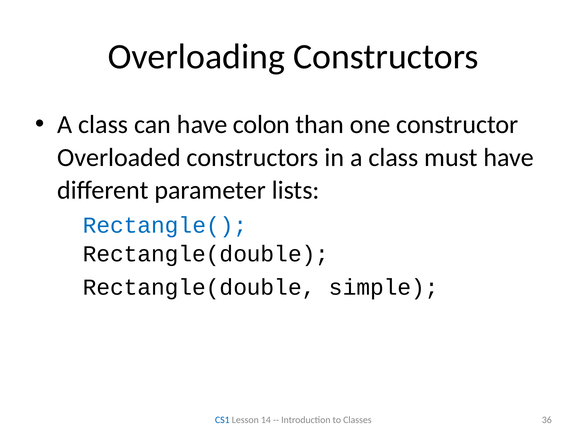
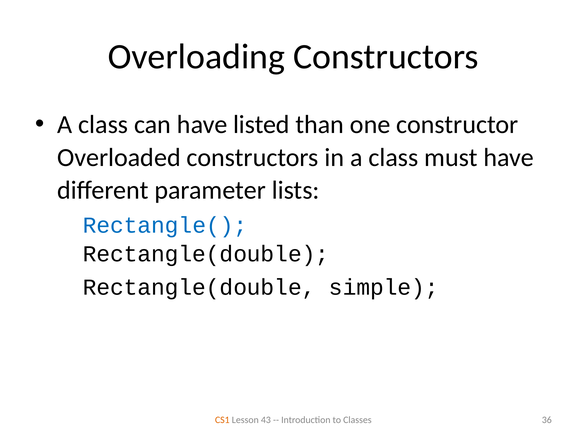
colon: colon -> listed (261, 125)
CS1 colour: blue -> orange (222, 420)
14: 14 -> 43 (266, 420)
